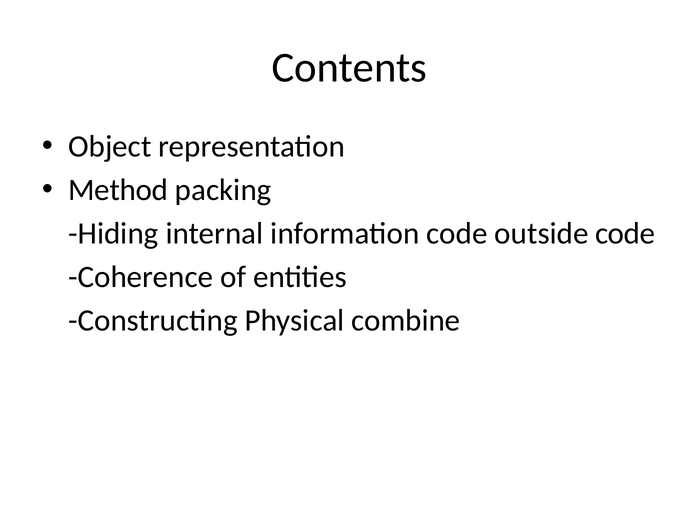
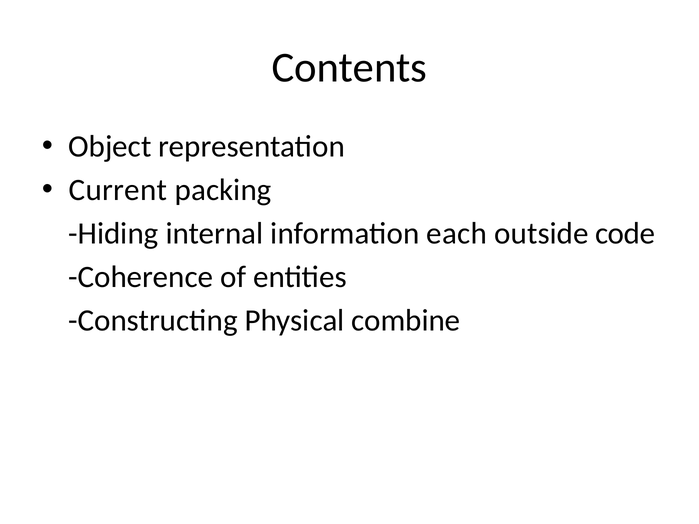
Method: Method -> Current (118, 190)
information code: code -> each (457, 234)
